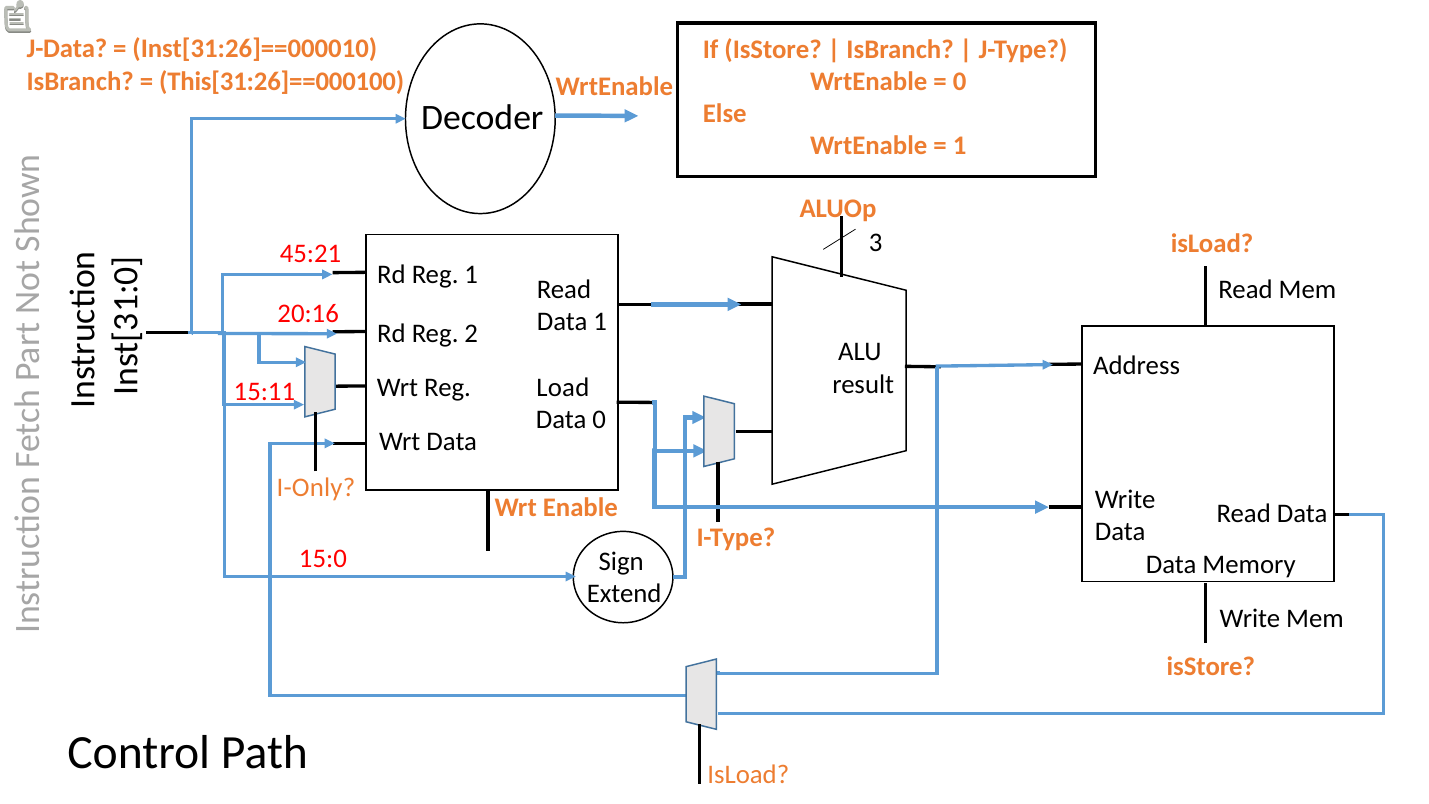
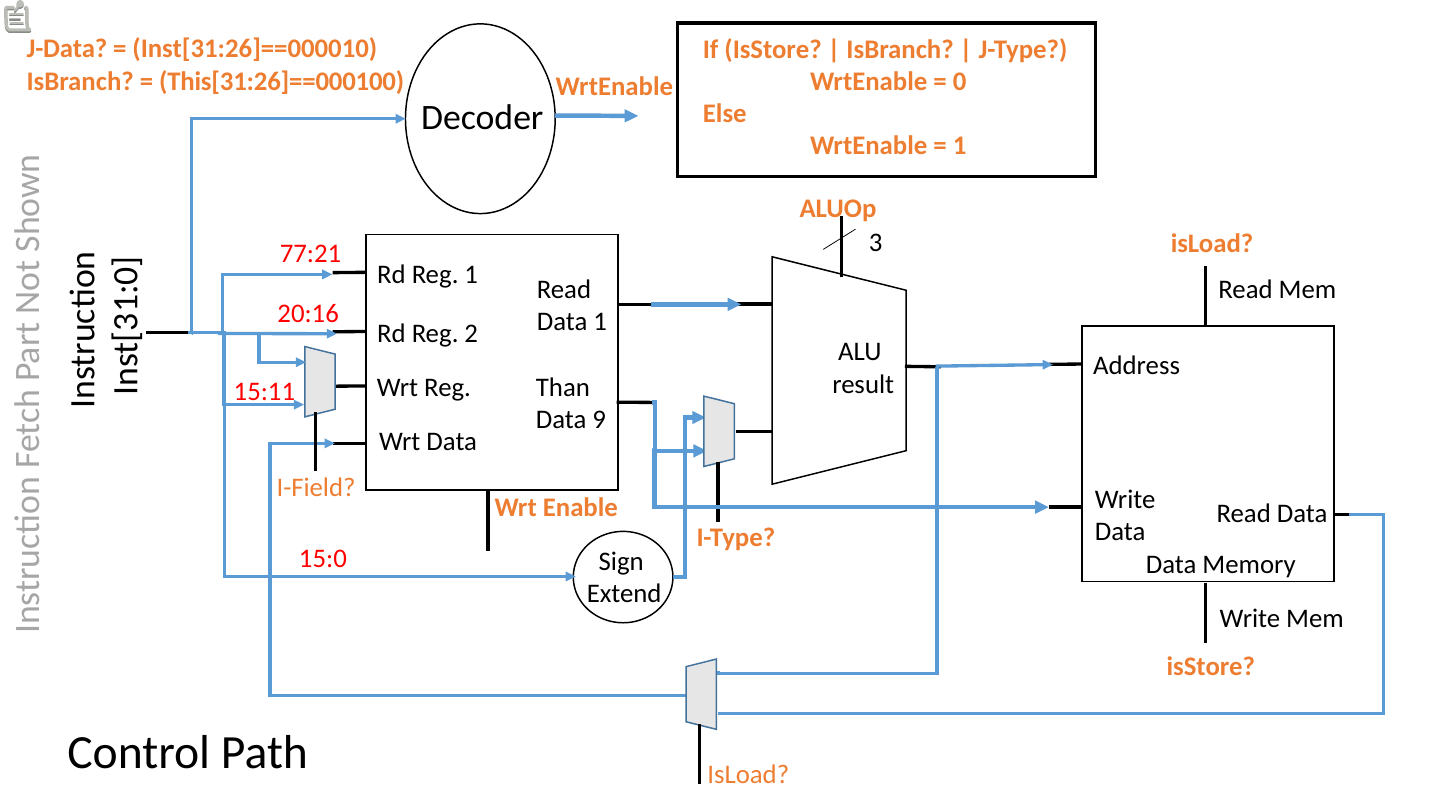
45:21: 45:21 -> 77:21 (310, 253)
Load: Load -> Than (563, 388)
Data 0: 0 -> 9 (599, 420)
I-Only: I-Only -> I-Field (316, 487)
